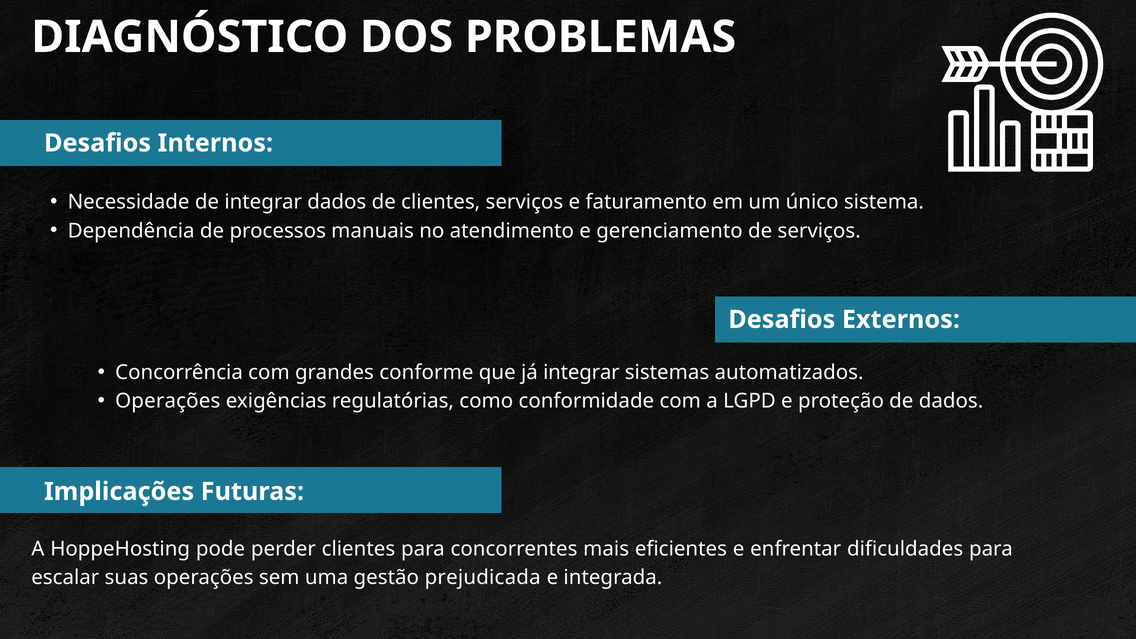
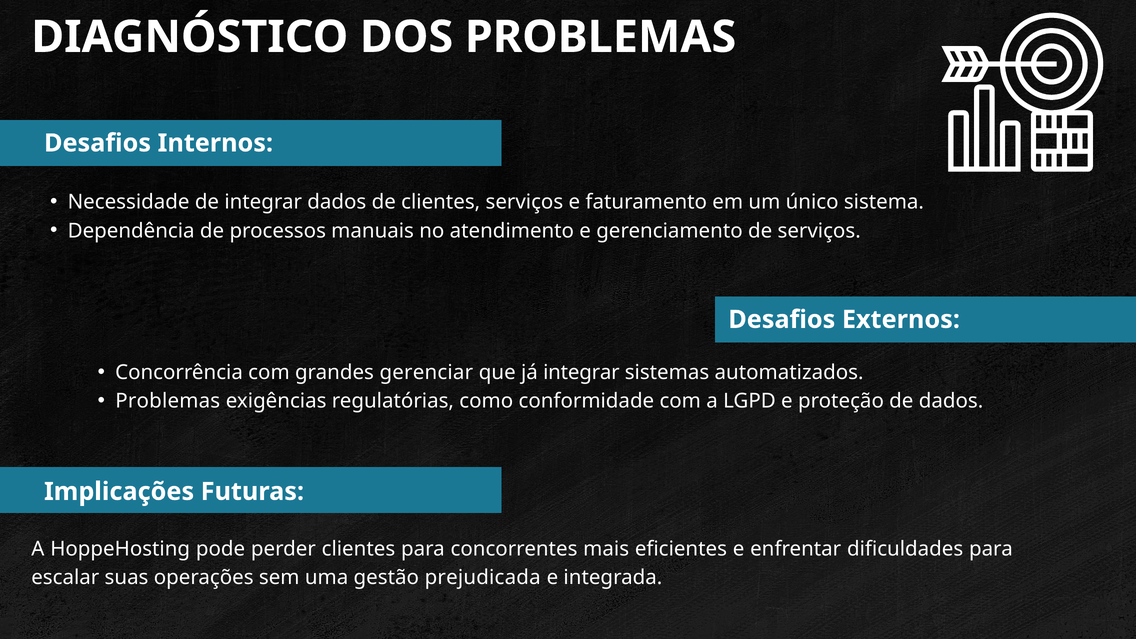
conforme: conforme -> gerenciar (426, 372)
Operações: Operações -> Problemas (168, 401)
